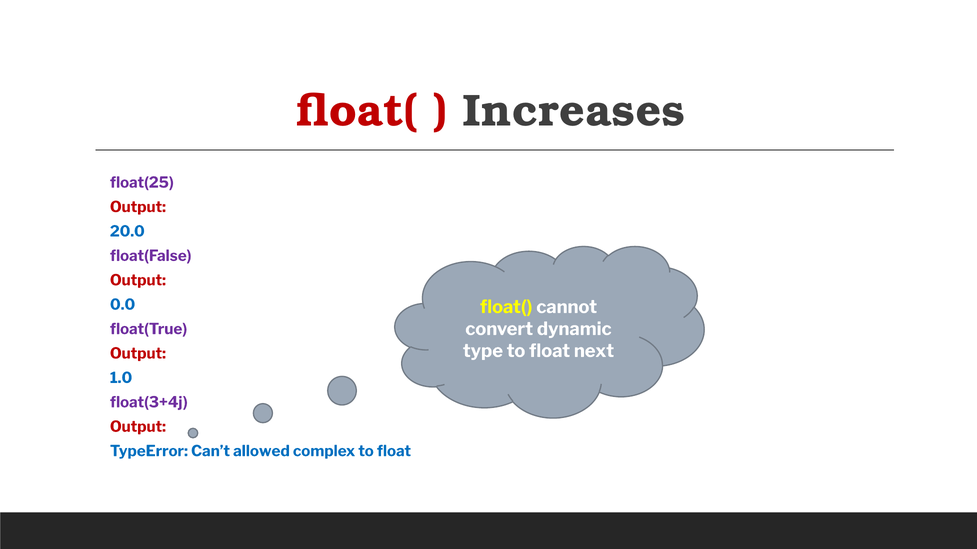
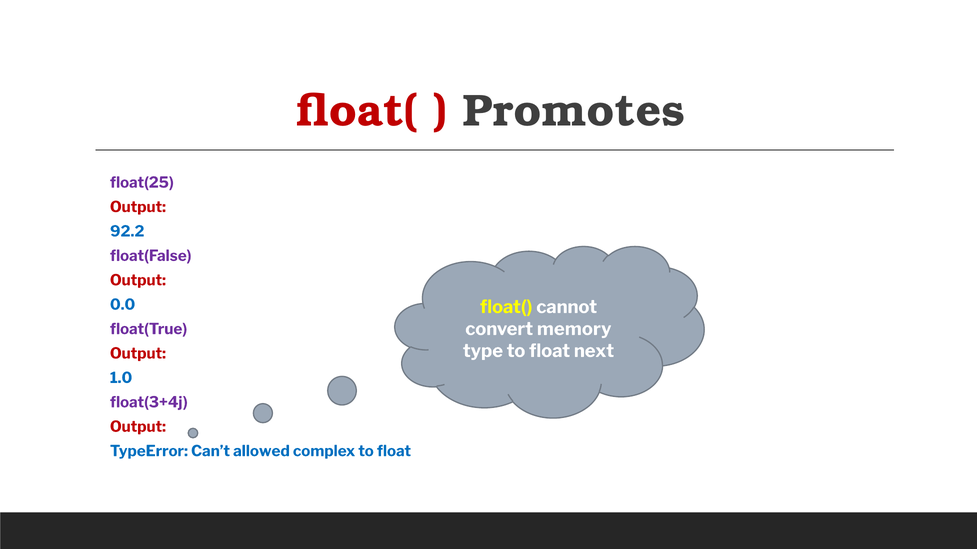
Increases: Increases -> Promotes (574, 111)
20.0: 20.0 -> 92.2 (127, 232)
dynamic: dynamic -> memory (574, 329)
